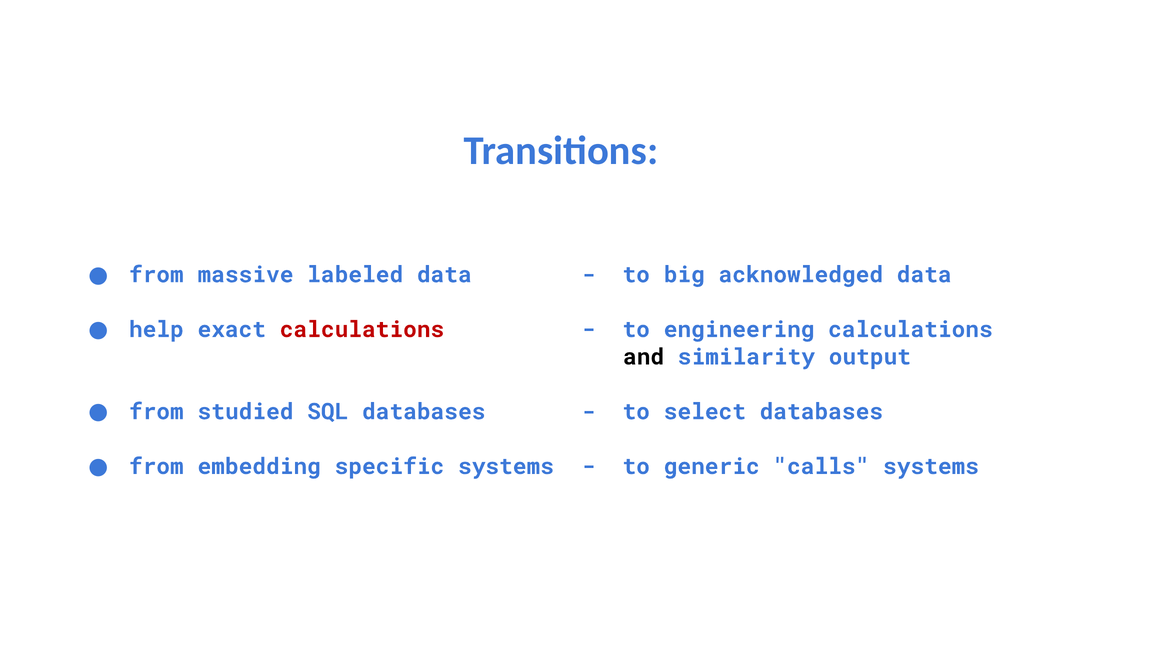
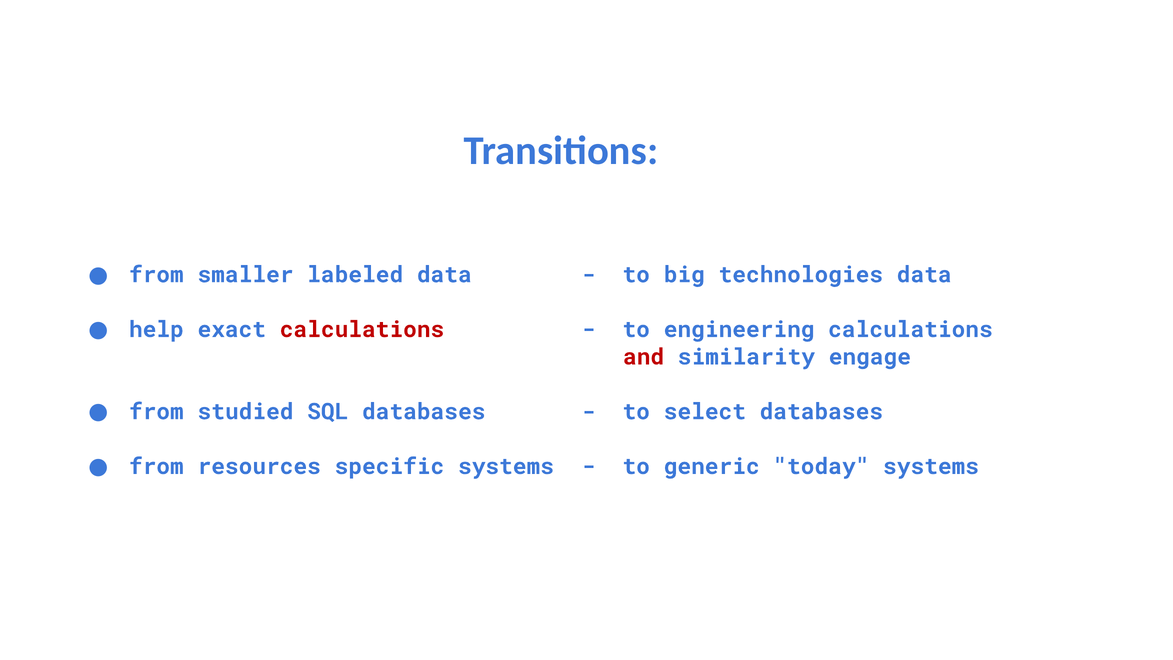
massive: massive -> smaller (246, 275)
acknowledged: acknowledged -> technologies (801, 275)
and colour: black -> red (644, 357)
output: output -> engage (870, 357)
embedding: embedding -> resources (259, 466)
calls: calls -> today (821, 466)
